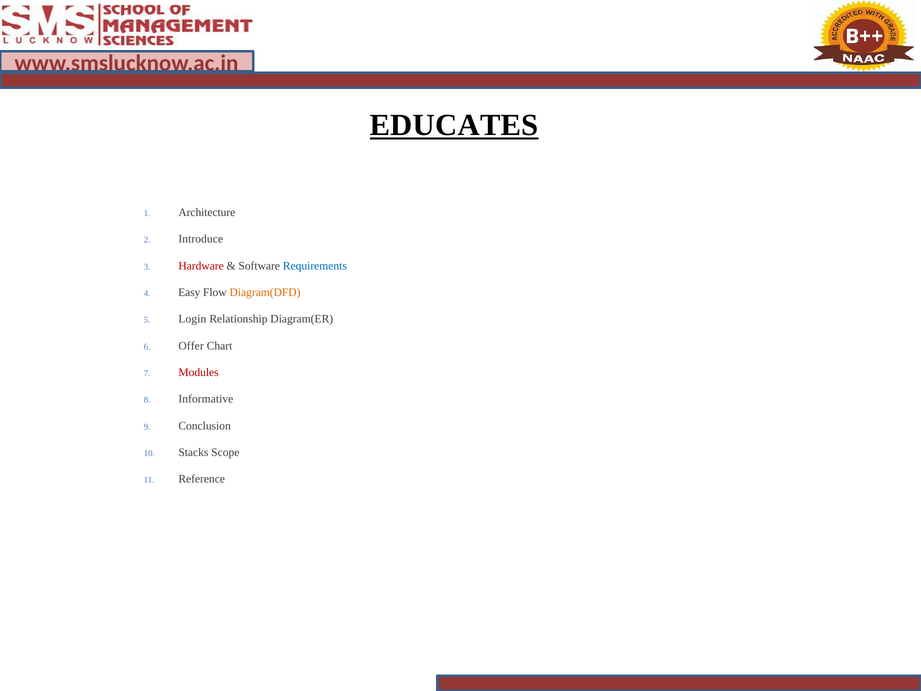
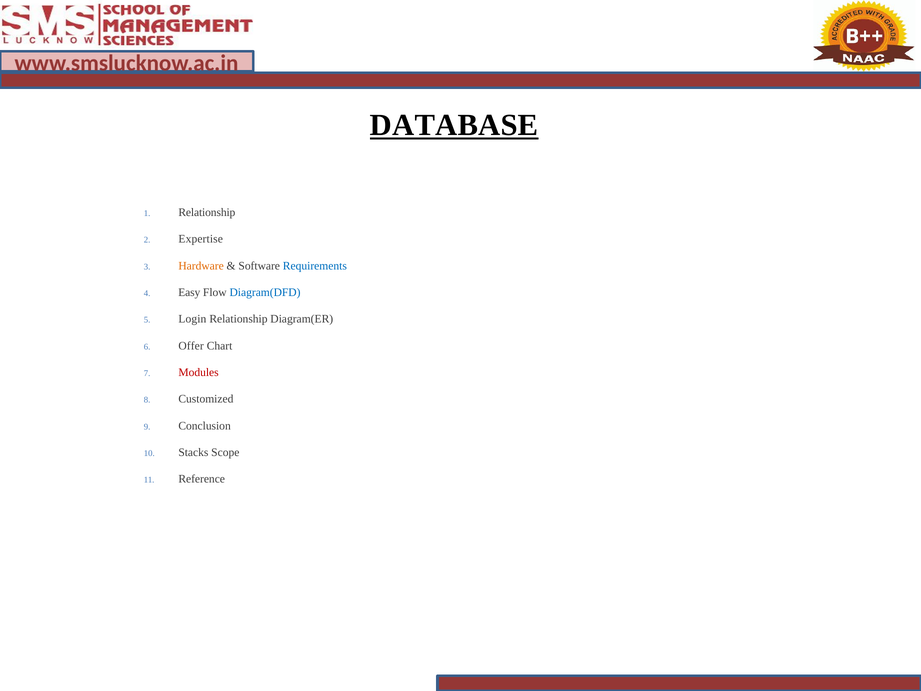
EDUCATES: EDUCATES -> DATABASE (454, 125)
Architecture: Architecture -> Relationship (207, 212)
Introduce: Introduce -> Expertise (201, 239)
Hardware colour: red -> orange (201, 266)
Diagram(DFD colour: orange -> blue (265, 292)
Informative: Informative -> Customized (206, 399)
